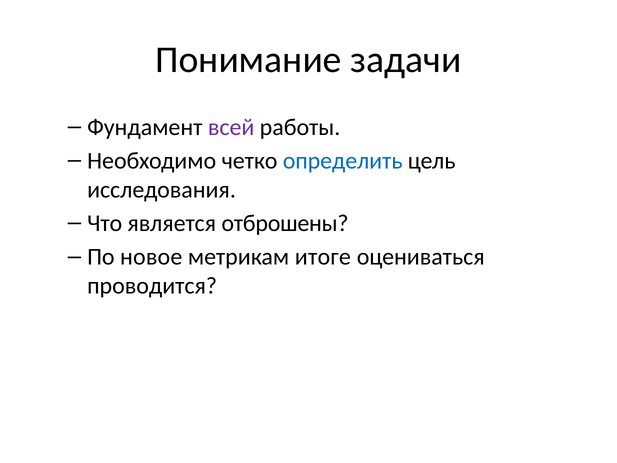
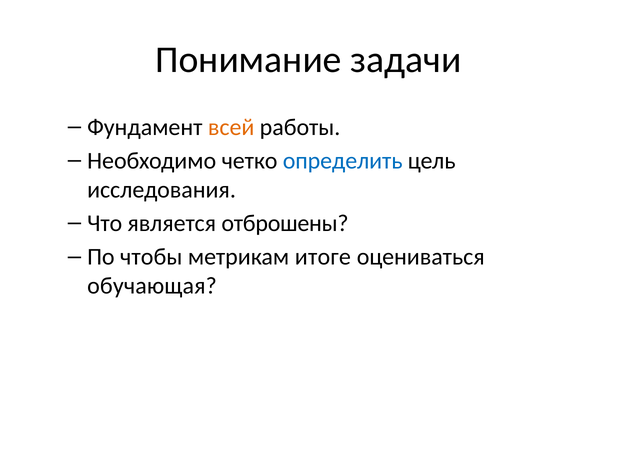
всей colour: purple -> orange (231, 127)
новое: новое -> чтобы (151, 257)
проводится: проводится -> обучающая (152, 286)
